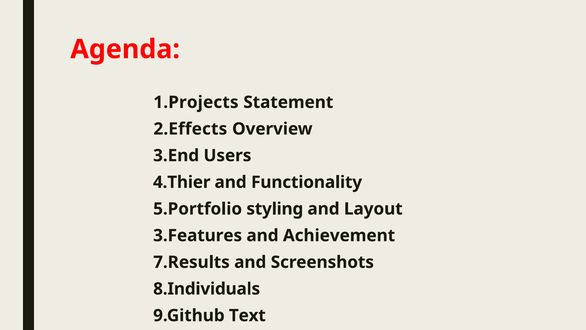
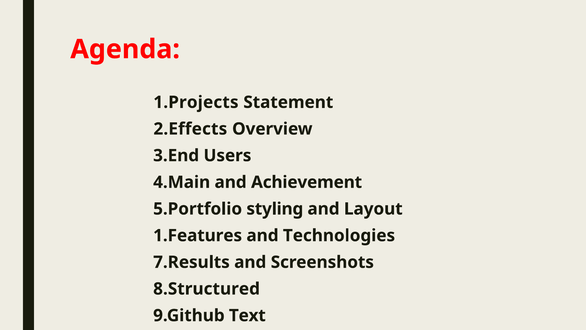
4.Thier: 4.Thier -> 4.Main (182, 182)
Functionality: Functionality -> Achievement (307, 182)
3.Features: 3.Features -> 1.Features (198, 235)
Achievement: Achievement -> Technologies (339, 235)
8.Individuals: 8.Individuals -> 8.Structured (207, 289)
